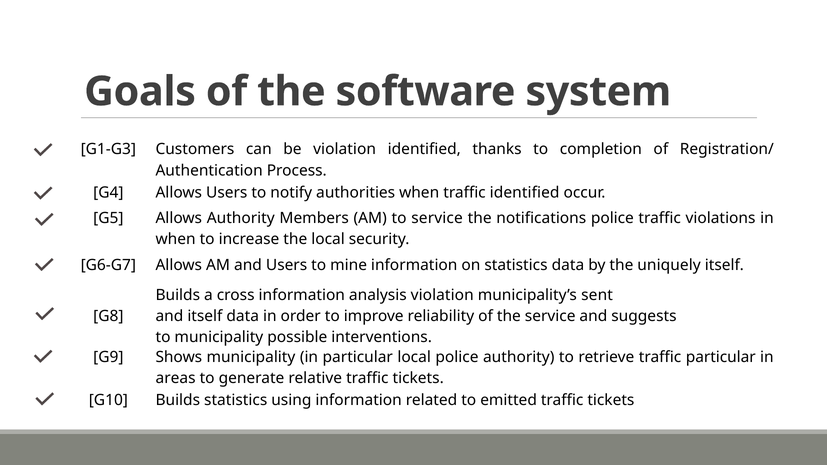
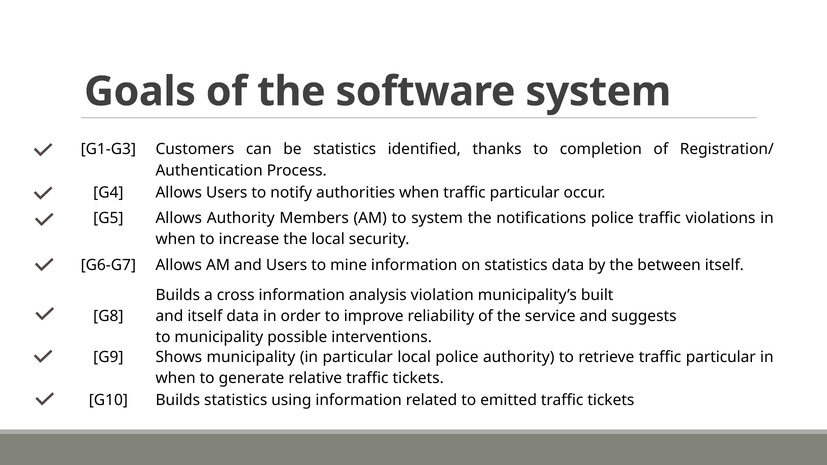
be violation: violation -> statistics (345, 149)
when traffic identified: identified -> particular (525, 193)
to service: service -> system (437, 218)
uniquely: uniquely -> between (669, 265)
sent: sent -> built (597, 295)
areas: areas -> when (176, 378)
